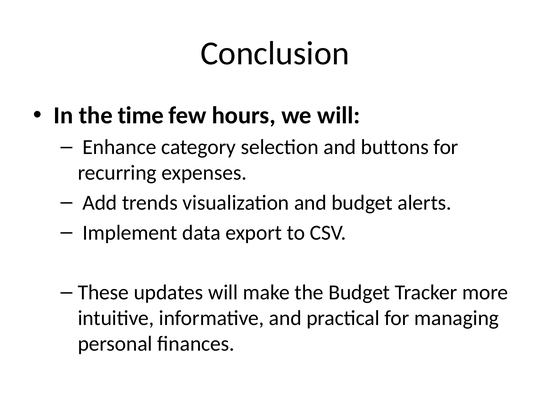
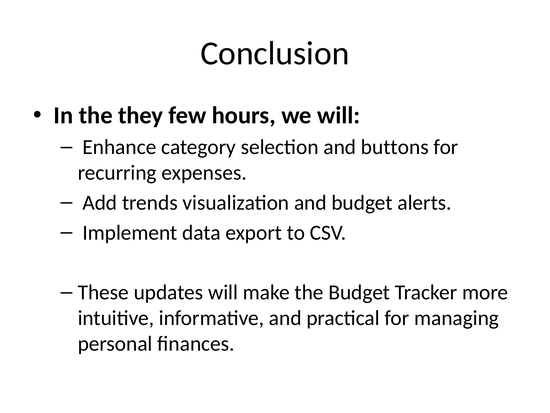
time: time -> they (141, 115)
